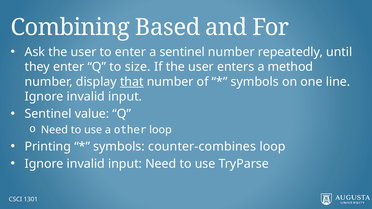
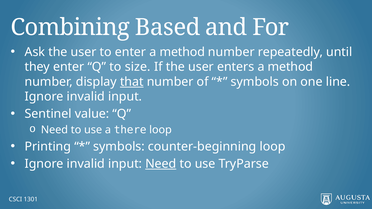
enter a sentinel: sentinel -> method (182, 52)
other: other -> there (130, 130)
counter-combines: counter-combines -> counter-beginning (202, 147)
Need underline: none -> present (161, 164)
